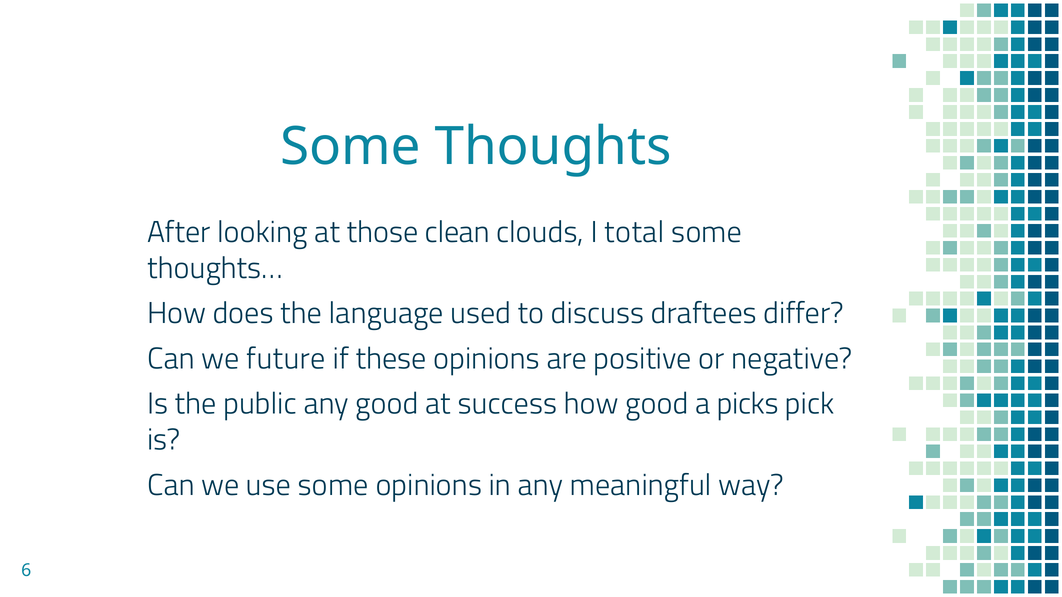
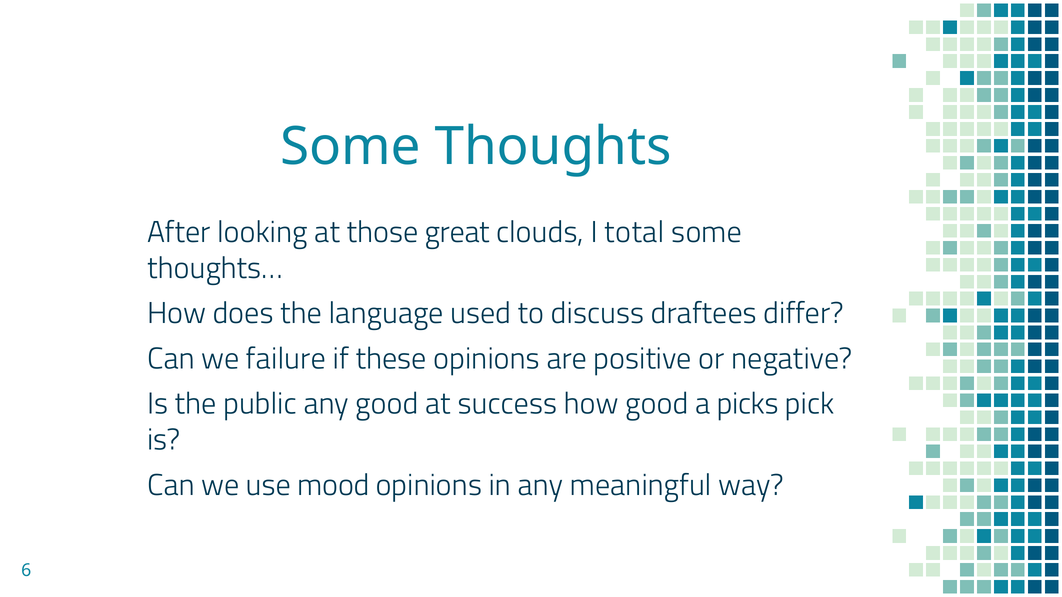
clean: clean -> great (457, 232)
future: future -> failure (286, 359)
use some: some -> mood (333, 485)
